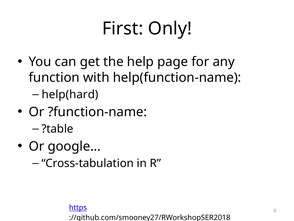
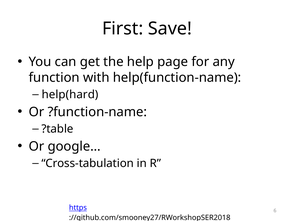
Only: Only -> Save (170, 28)
